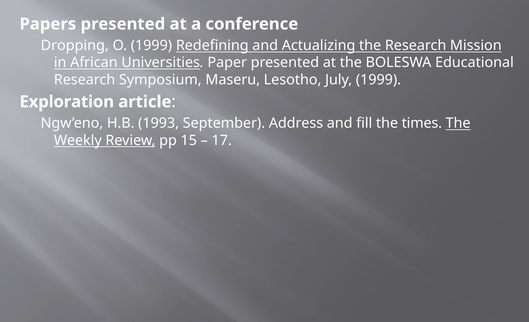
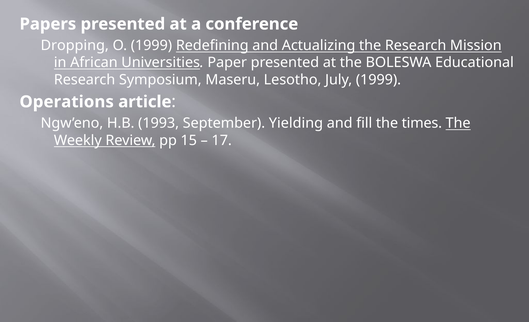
Exploration: Exploration -> Operations (67, 102)
Address: Address -> Yielding (296, 123)
